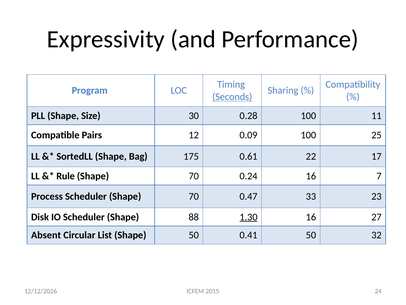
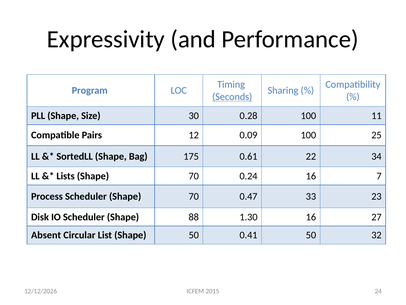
17: 17 -> 34 (376, 156)
Rule: Rule -> Lists (66, 176)
1.30 underline: present -> none (249, 217)
